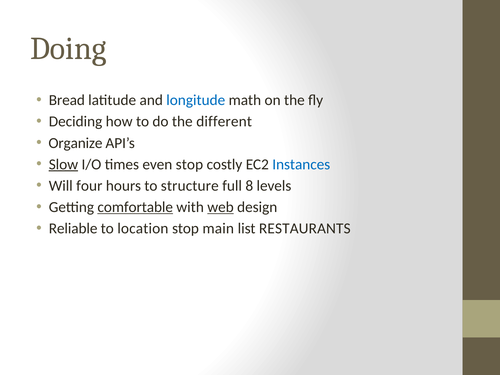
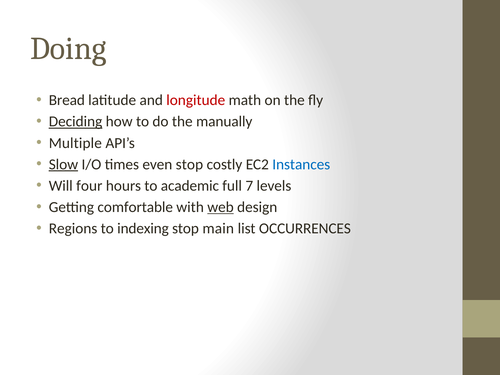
longitude colour: blue -> red (196, 100)
Deciding underline: none -> present (76, 122)
different: different -> manually (224, 122)
Organize: Organize -> Multiple (75, 143)
structure: structure -> academic (190, 186)
8: 8 -> 7 (249, 186)
comfortable underline: present -> none (135, 207)
Reliable: Reliable -> Regions (73, 229)
location: location -> indexing (143, 229)
RESTAURANTS: RESTAURANTS -> OCCURRENCES (305, 229)
